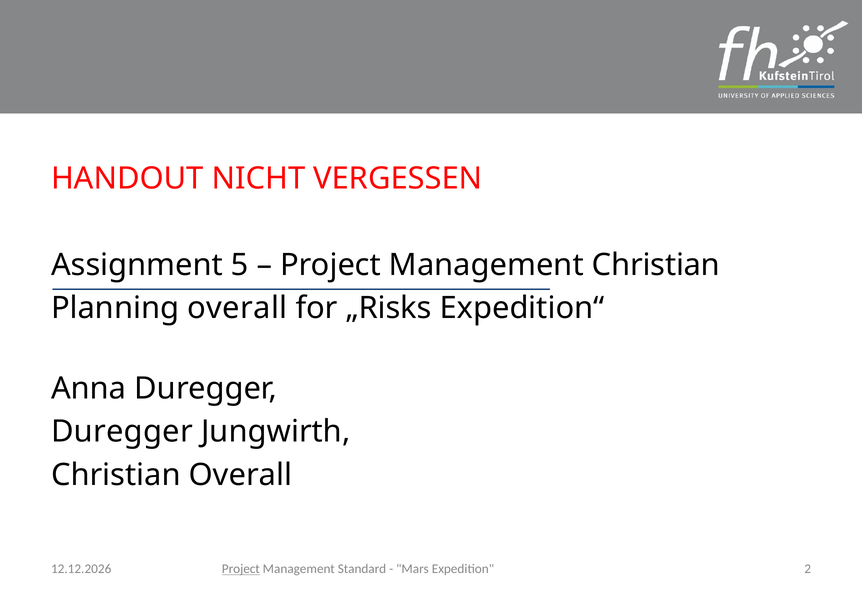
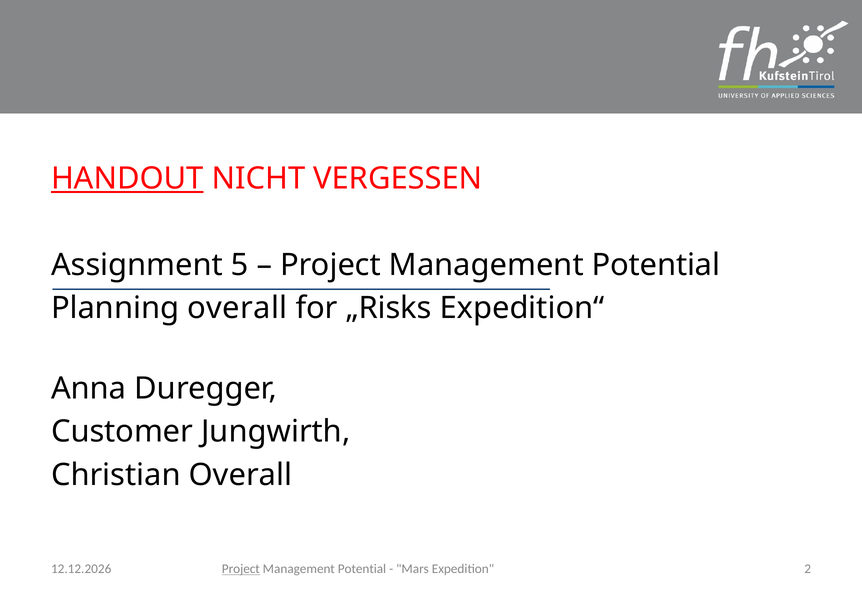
HANDOUT underline: none -> present (127, 179)
Christian: Christian -> Potential (656, 265)
Duregger: Duregger -> Customer (122, 432)
Standard: Standard -> Potential (362, 570)
